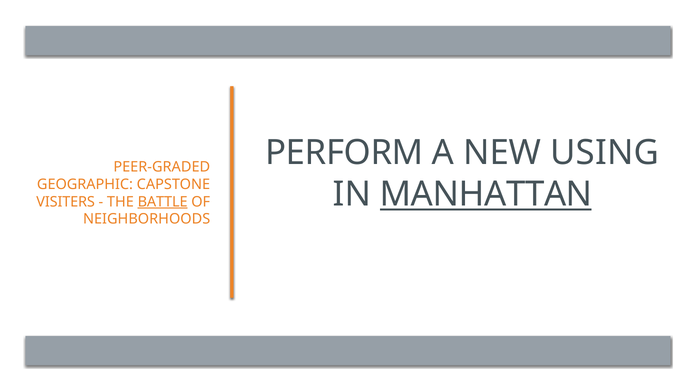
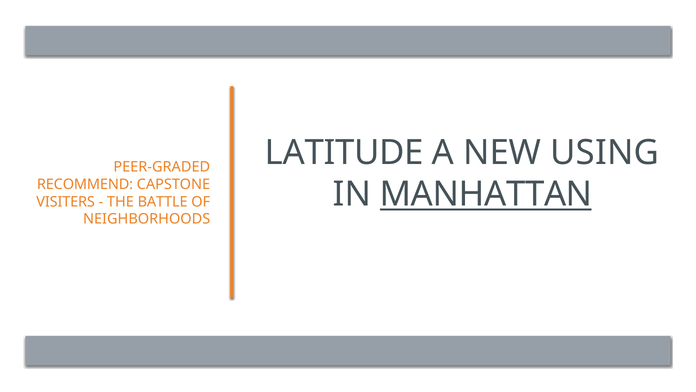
PERFORM: PERFORM -> LATITUDE (344, 152)
GEOGRAPHIC: GEOGRAPHIC -> RECOMMEND (85, 184)
BATTLE underline: present -> none (163, 201)
